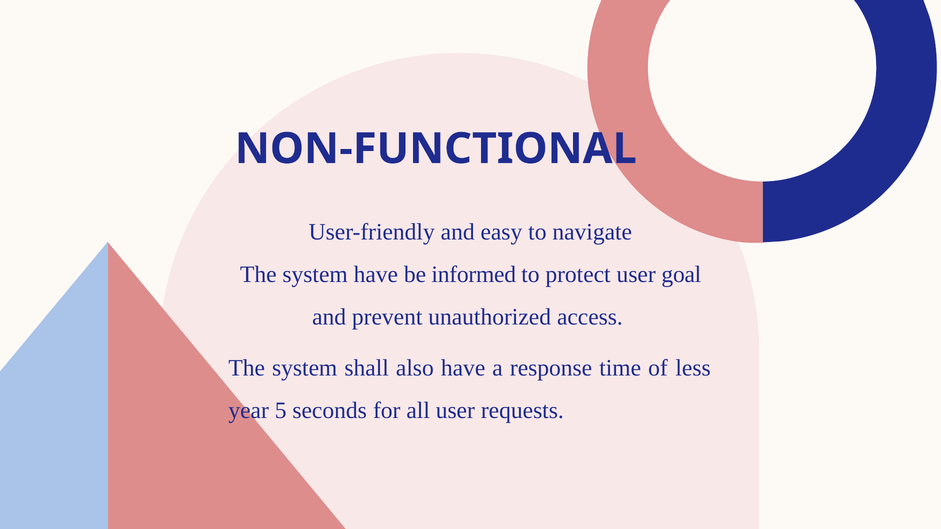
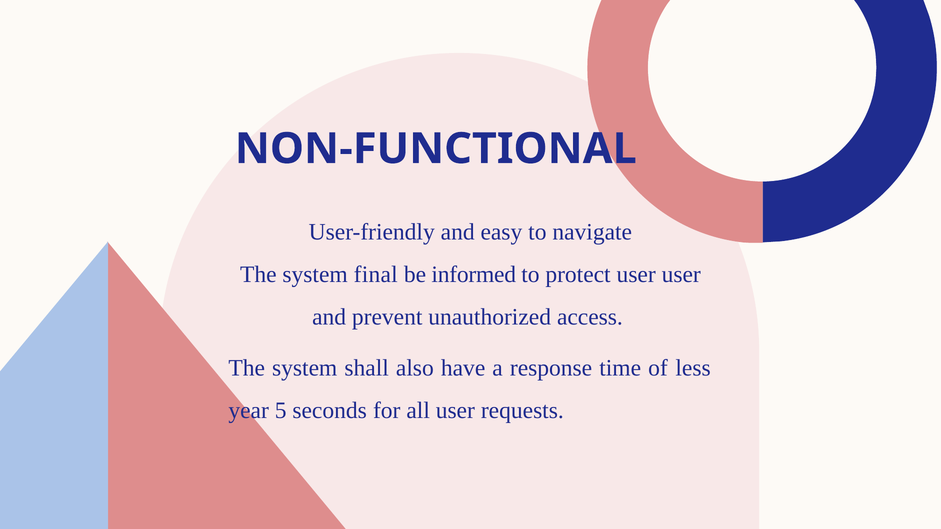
system have: have -> final (376, 275)
user goal: goal -> user (681, 275)
